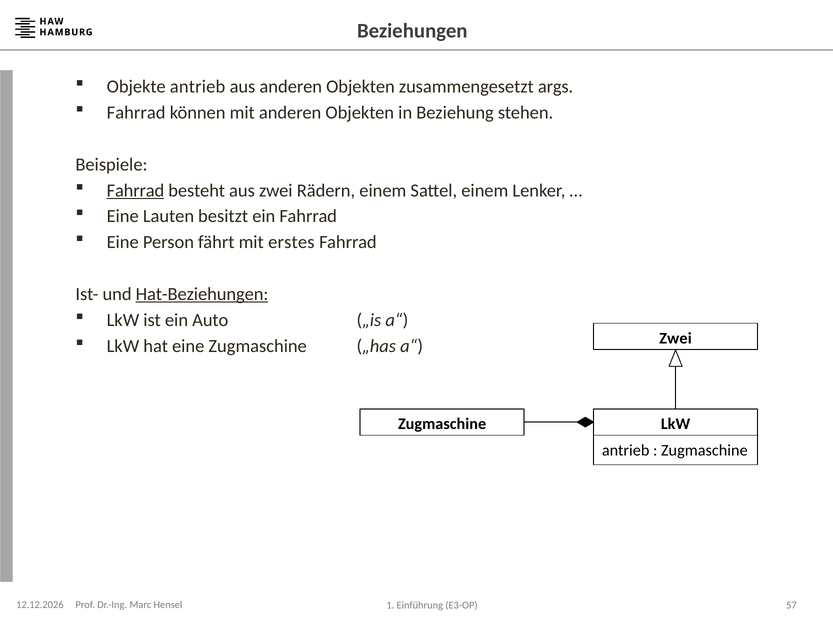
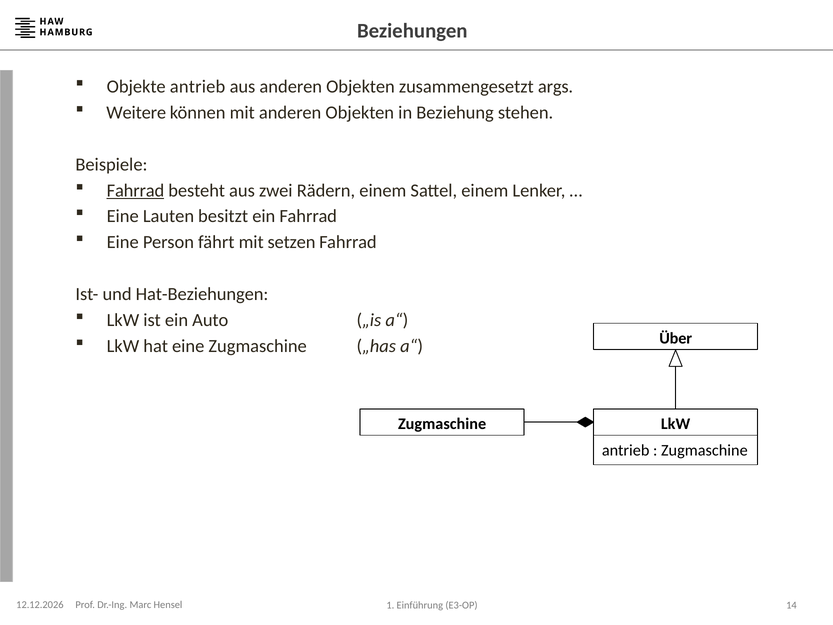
Fahrrad: Fahrrad -> Weitere (136, 113)
erstes: erstes -> setzen (292, 242)
Hat-Beziehungen underline: present -> none (202, 294)
Zwei: Zwei -> Über (676, 338)
57: 57 -> 14 (791, 605)
